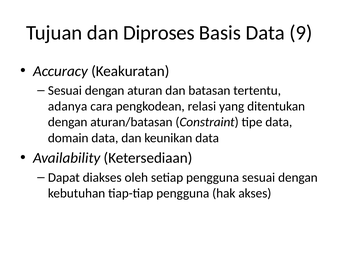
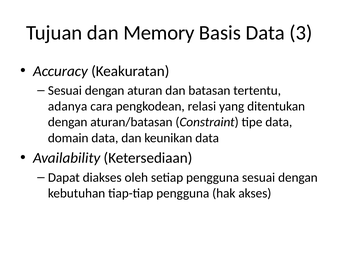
Diproses: Diproses -> Memory (159, 33)
9: 9 -> 3 (301, 33)
